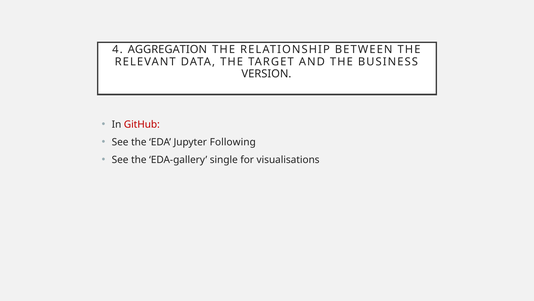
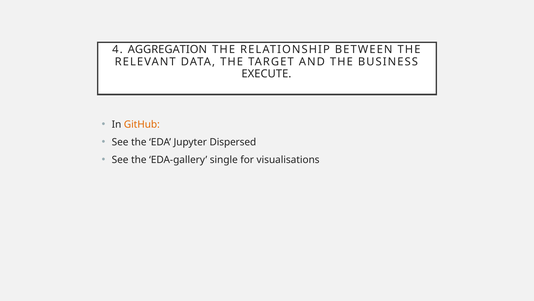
VERSION: VERSION -> EXECUTE (266, 74)
GitHub colour: red -> orange (142, 124)
Following: Following -> Dispersed (233, 142)
